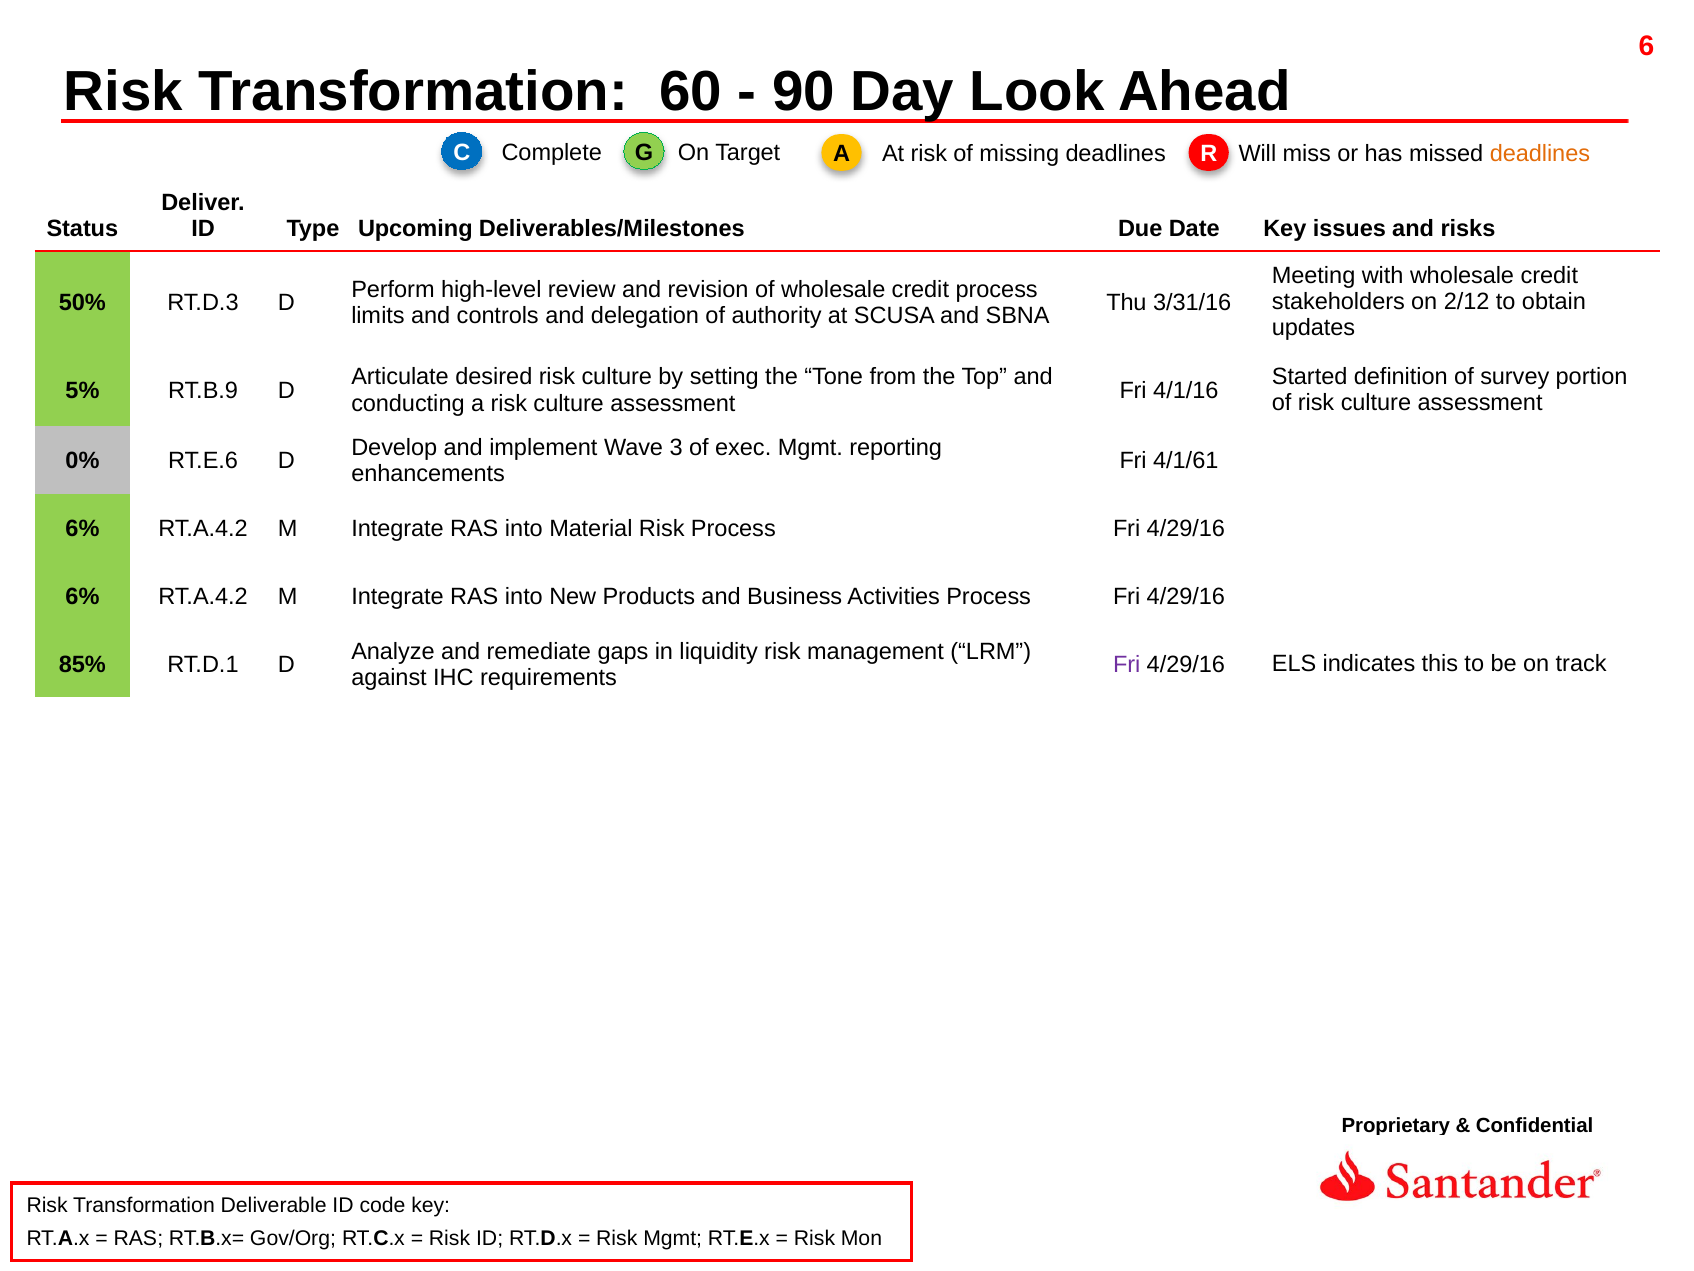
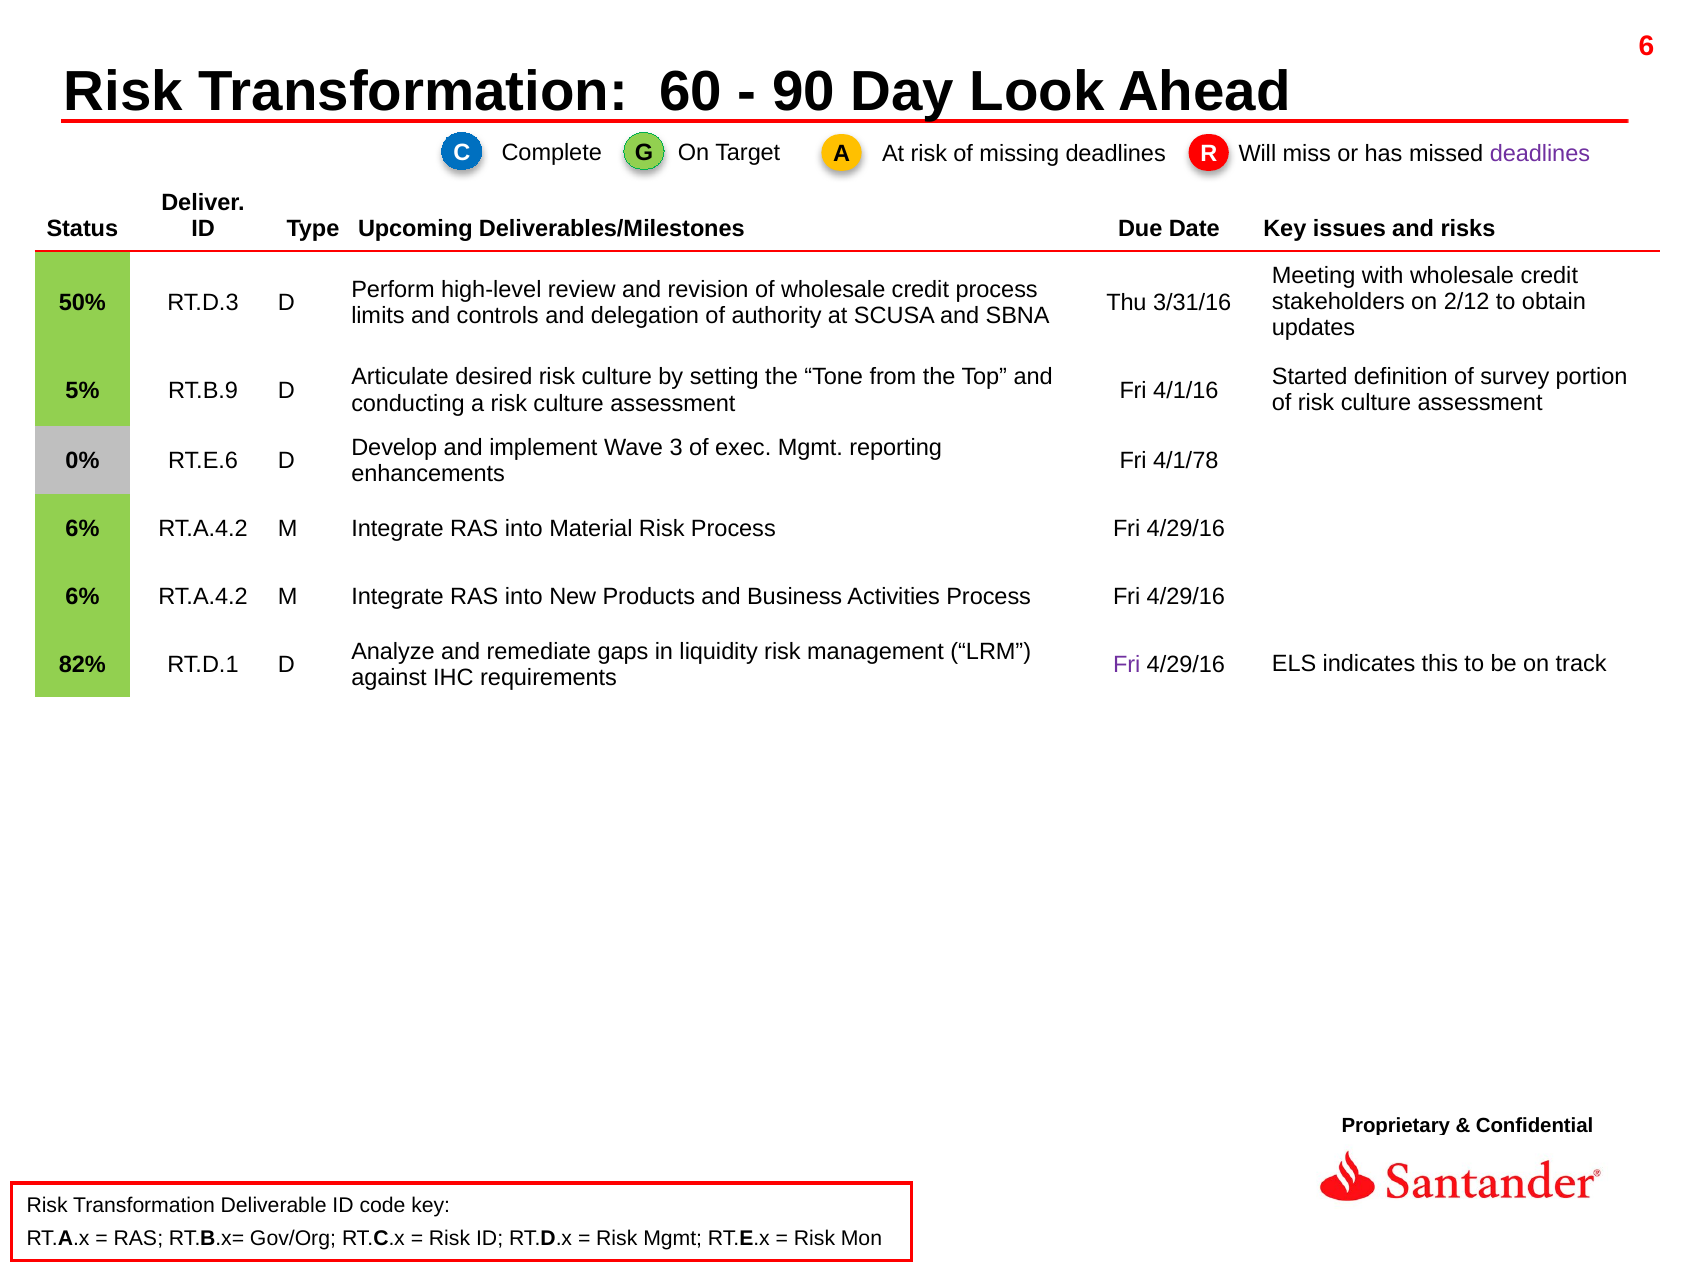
deadlines colour: orange -> purple (1540, 154)
4/1/61: 4/1/61 -> 4/1/78 (1186, 461)
85%: 85% -> 82% (82, 664)
